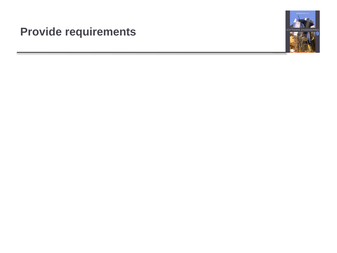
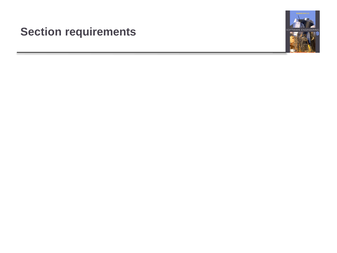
Provide: Provide -> Section (41, 32)
